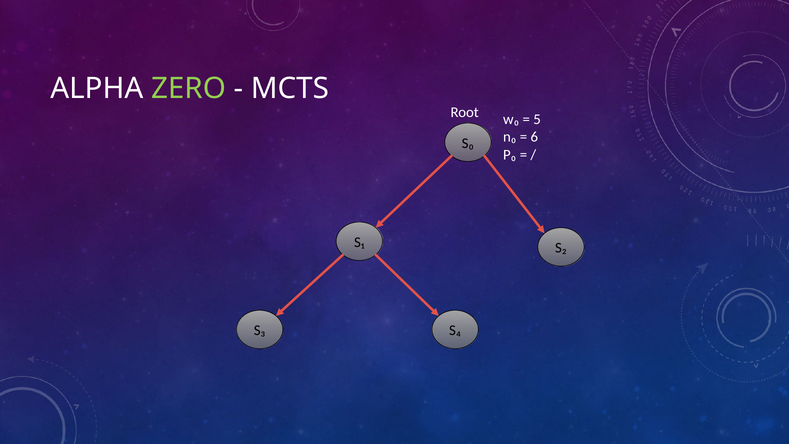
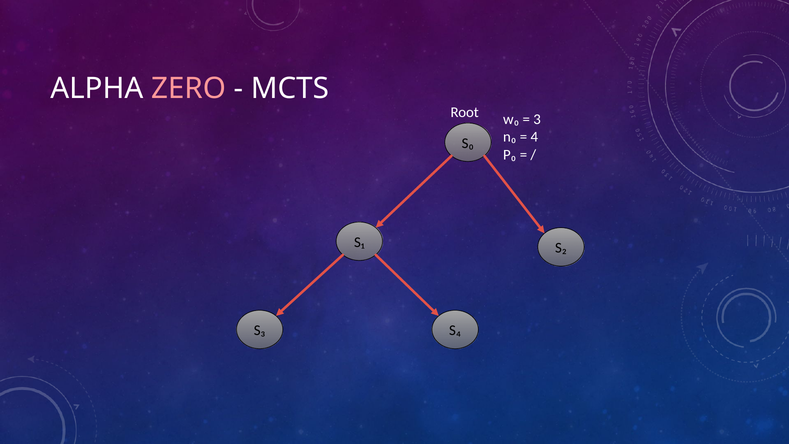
ZERO colour: light green -> pink (188, 89)
5: 5 -> 3 (537, 119)
6: 6 -> 4 (534, 137)
